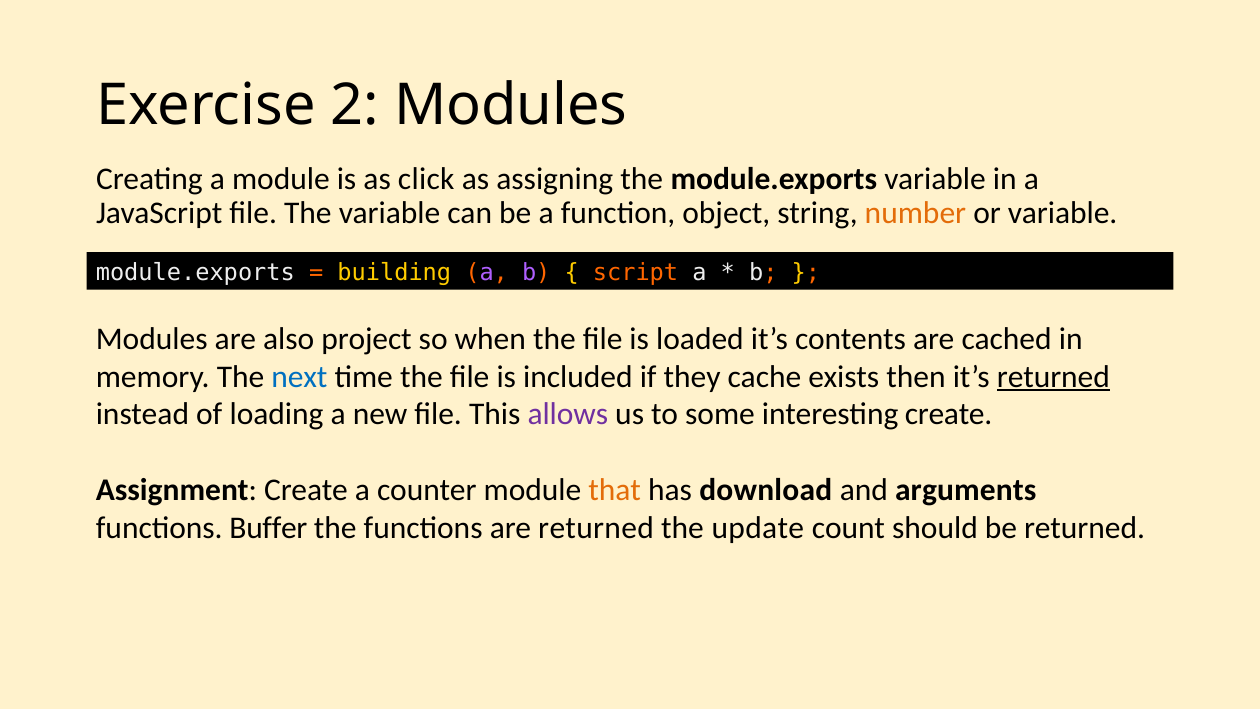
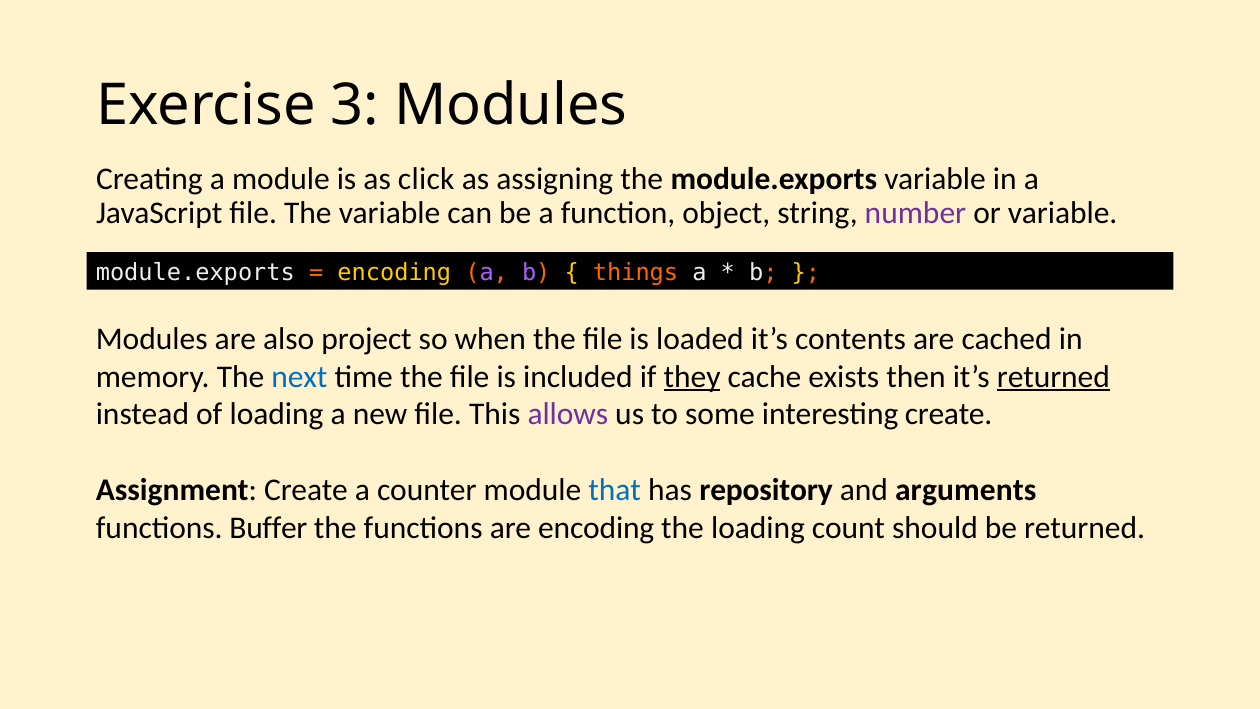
2: 2 -> 3 (355, 106)
number colour: orange -> purple (915, 213)
building: building -> encoding (394, 272)
script: script -> things (636, 272)
they underline: none -> present (692, 377)
that colour: orange -> blue (615, 490)
download: download -> repository (766, 490)
are returned: returned -> encoding (596, 528)
the update: update -> loading (758, 528)
